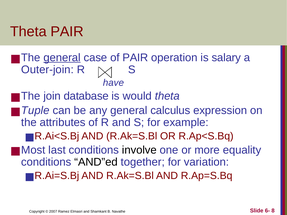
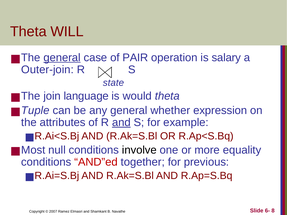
Theta PAIR: PAIR -> WILL (67, 32)
have: have -> state (113, 83)
database: database -> language (86, 96)
calculus: calculus -> whether (170, 111)
and underline: none -> present (121, 123)
last: last -> null (57, 150)
AND”ed colour: black -> red (96, 162)
variation: variation -> previous (206, 162)
